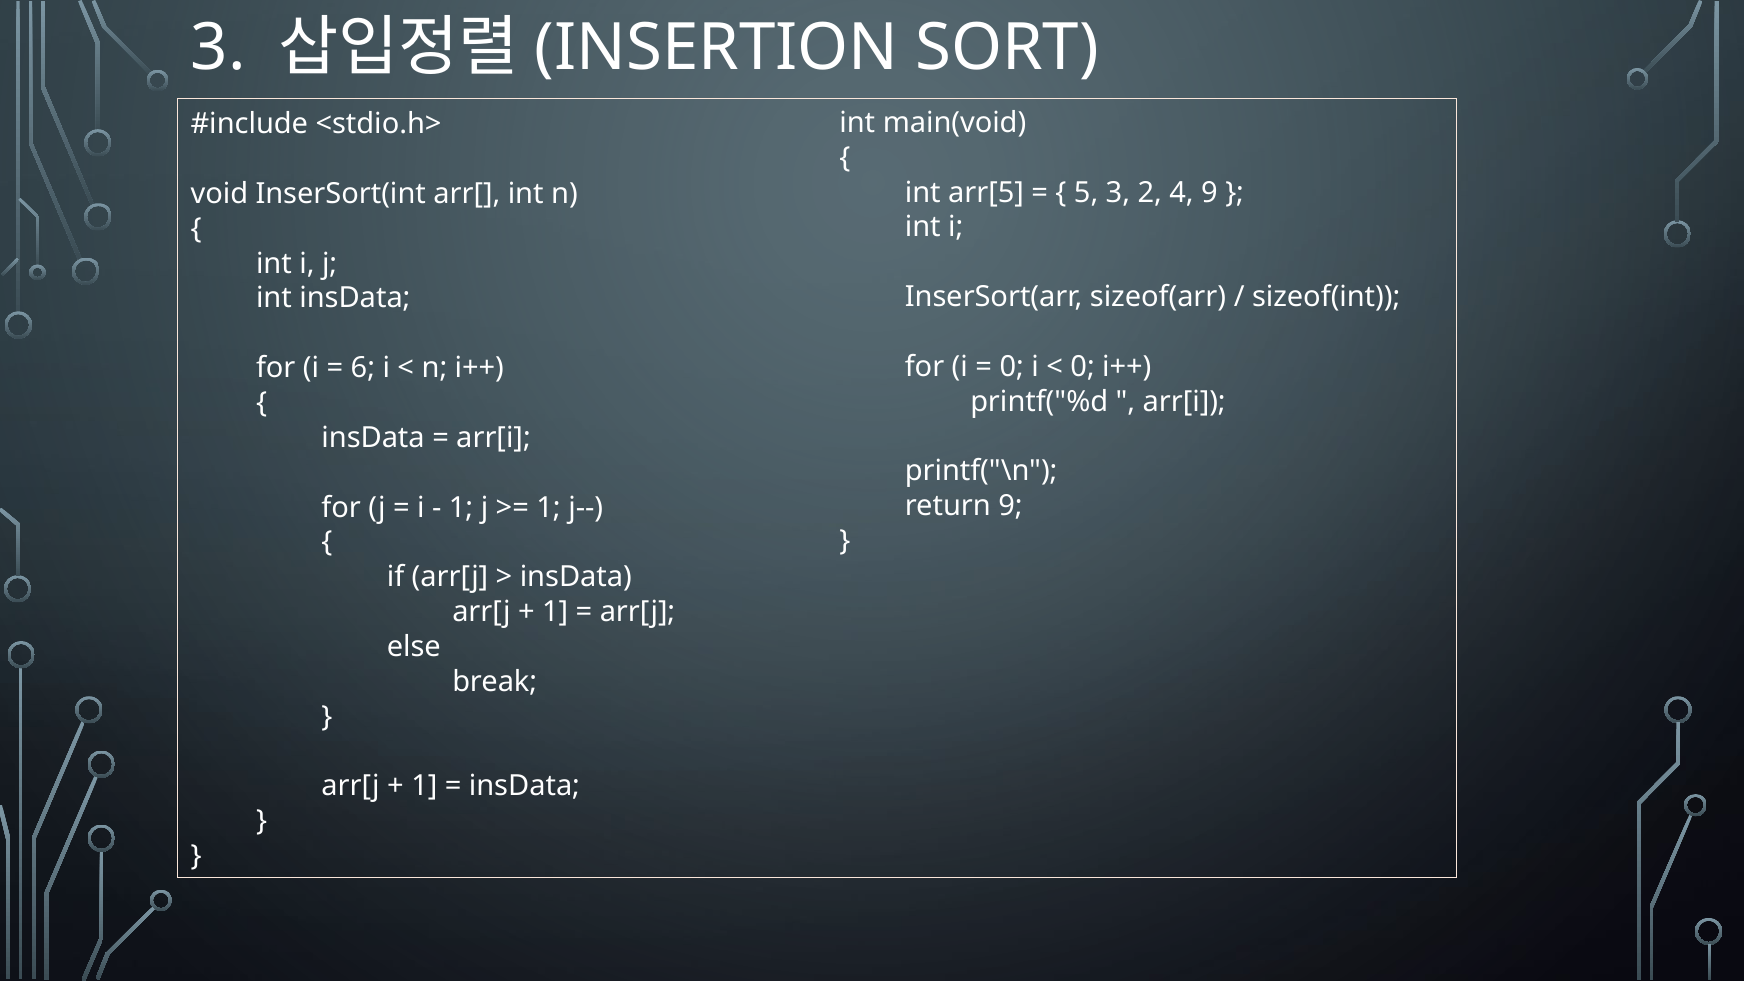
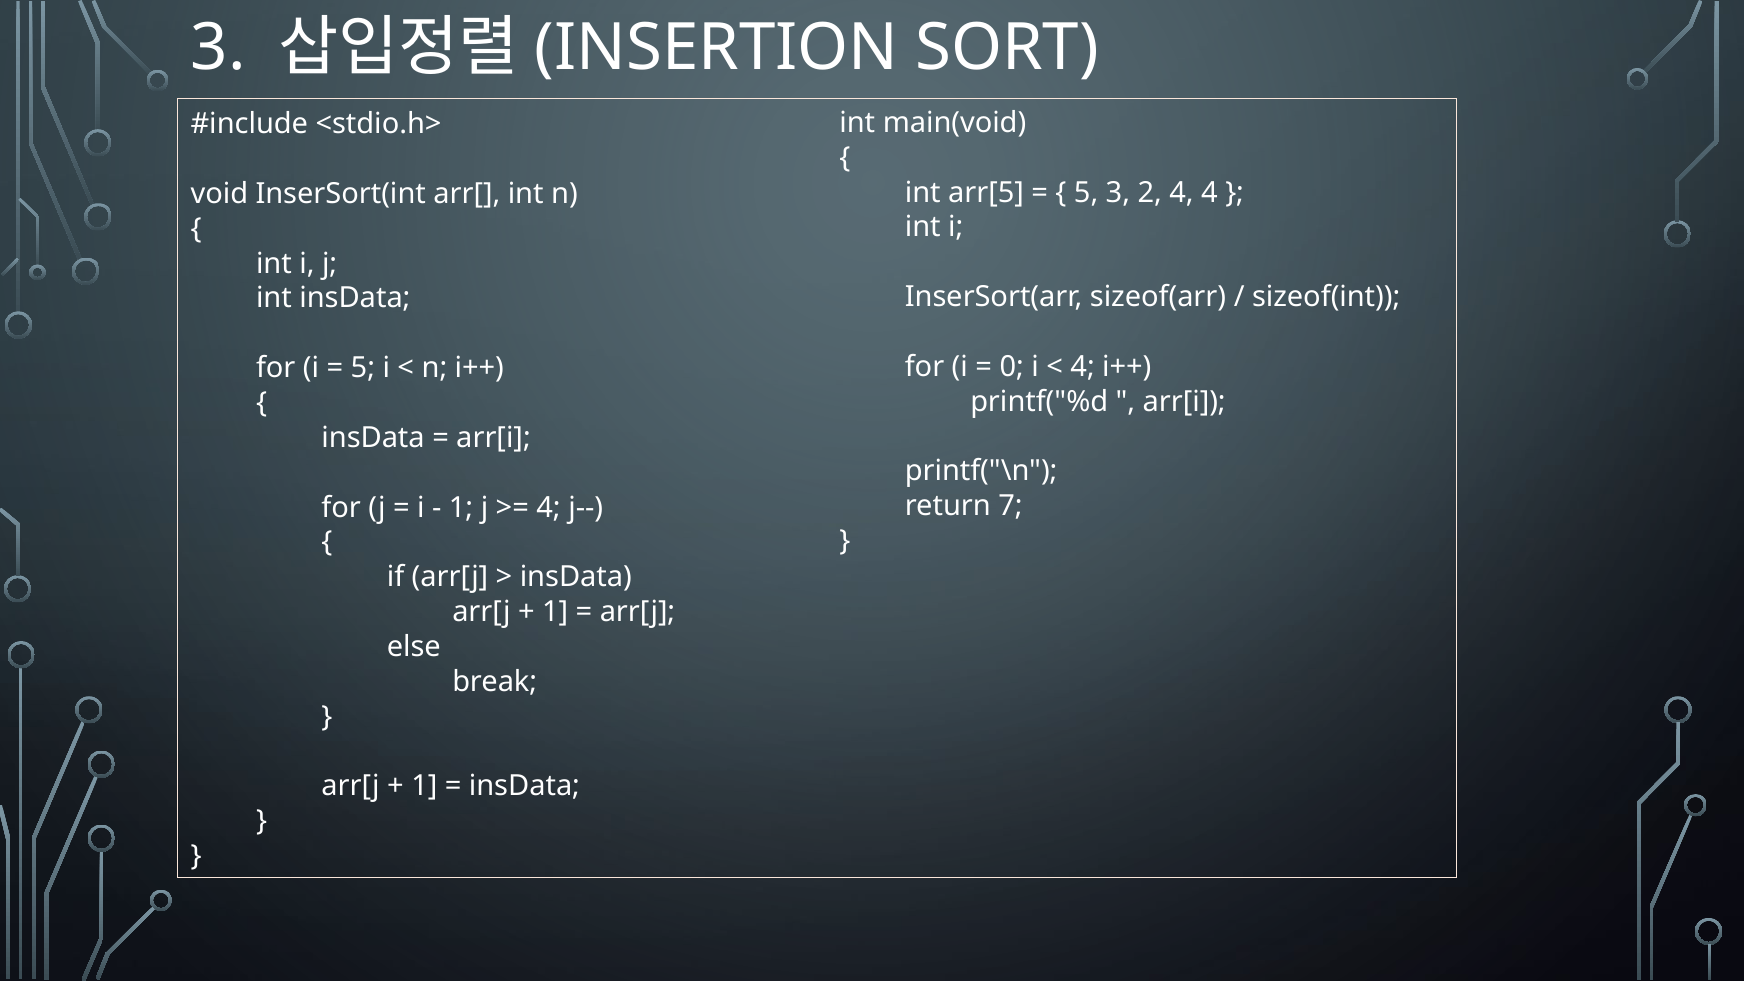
4 9: 9 -> 4 (1210, 192)
0: 0 -> 4 (1083, 367)
6: 6 -> 5 (363, 368)
return 9: 9 -> 7 (1010, 506)
1: 1 -> 4 (549, 507)
